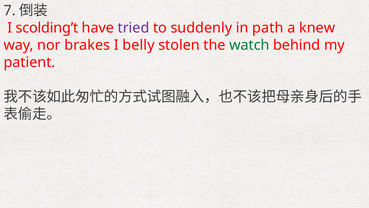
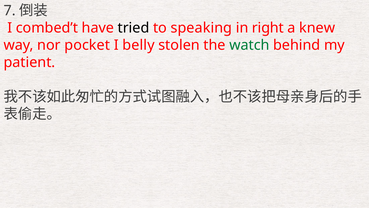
scolding’t: scolding’t -> combed’t (47, 28)
tried colour: purple -> black (134, 28)
suddenly: suddenly -> speaking (201, 28)
path: path -> right (268, 28)
brakes: brakes -> pocket (87, 45)
